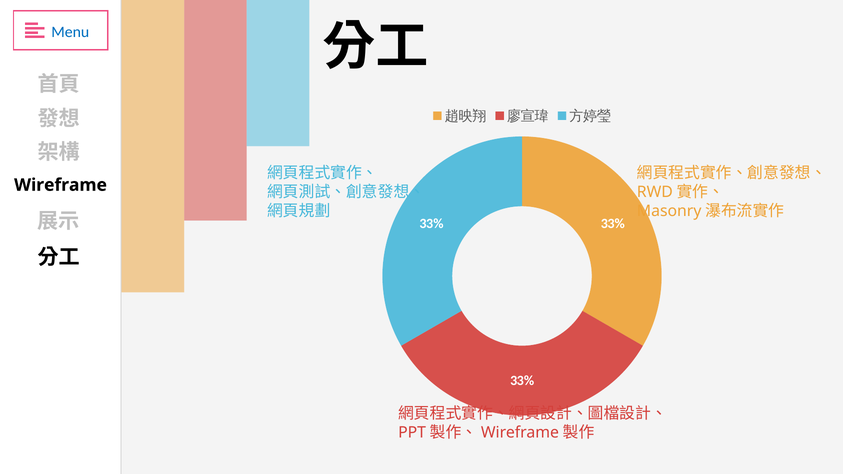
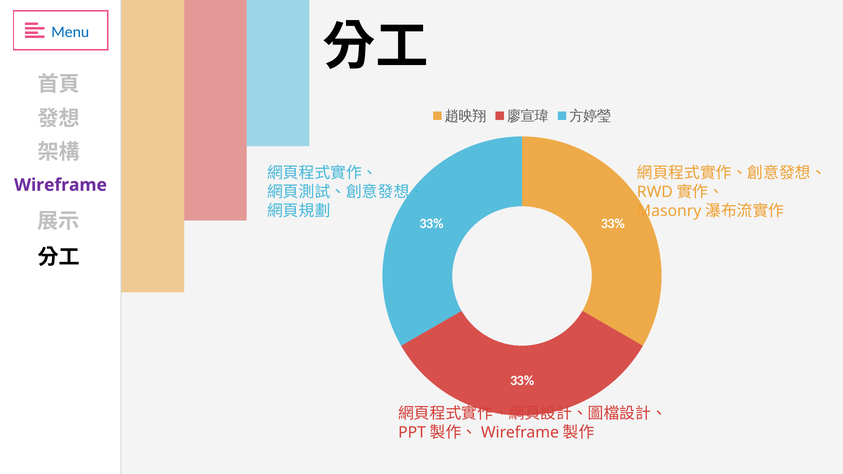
Wireframe colour: black -> purple (61, 185)
